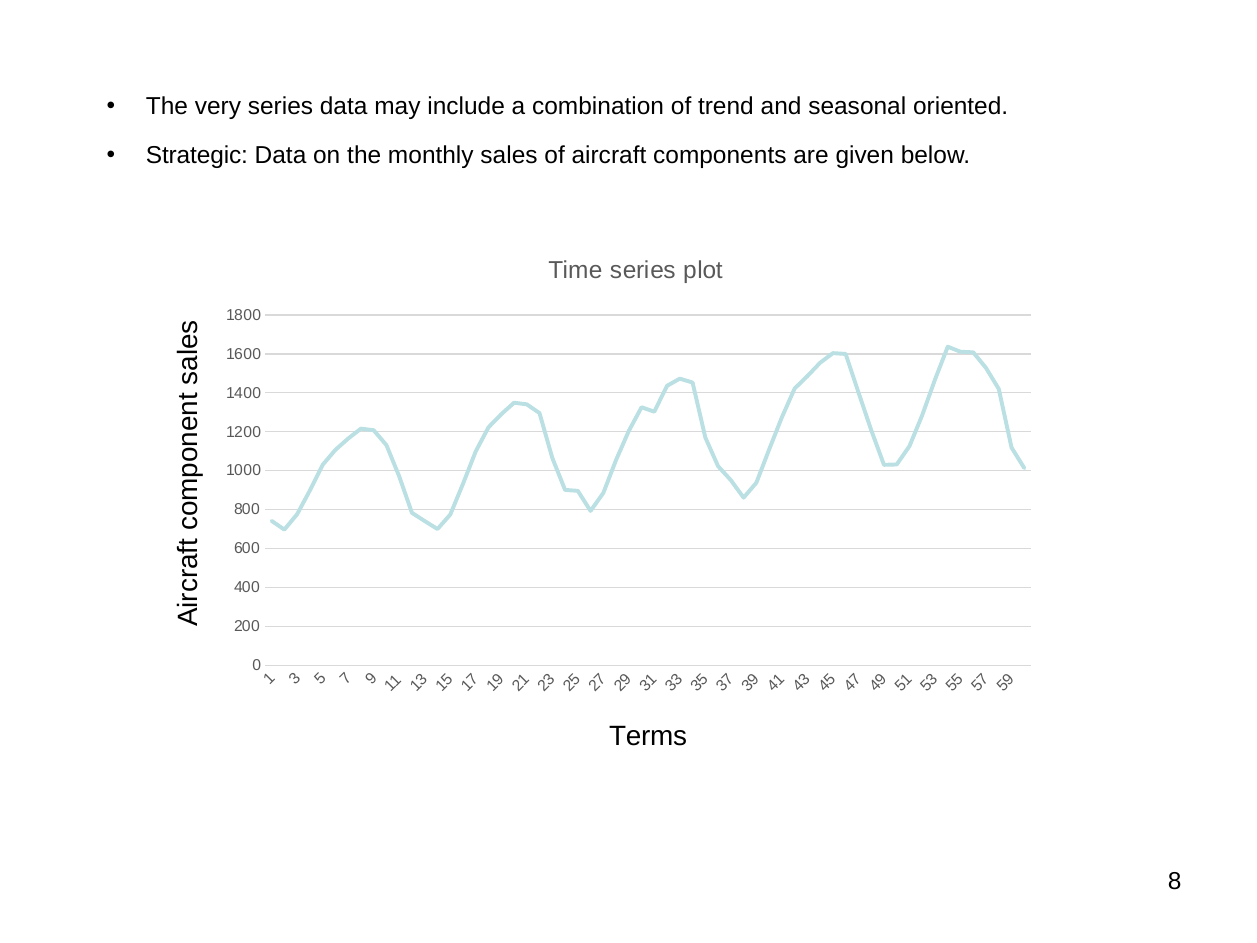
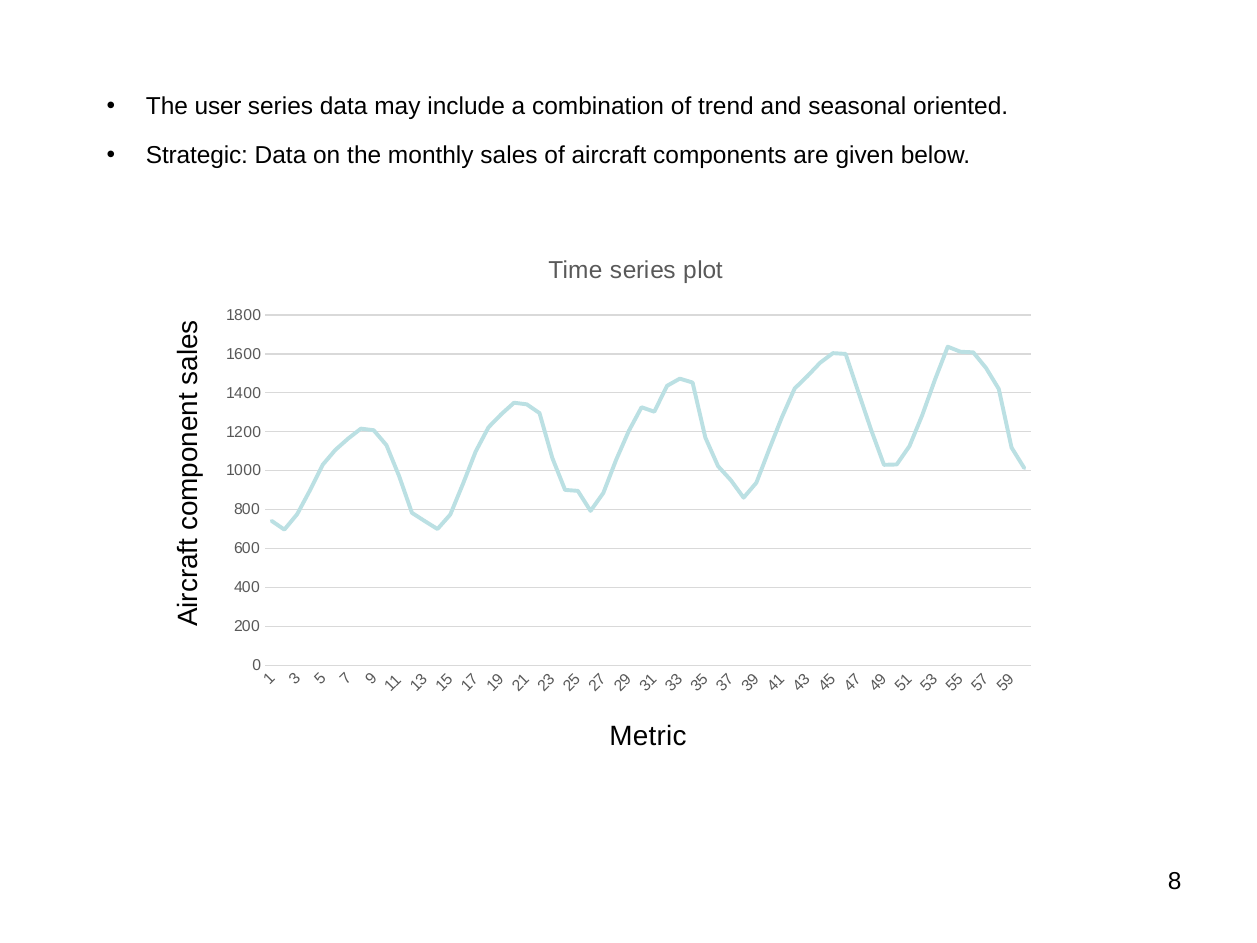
very: very -> user (218, 106)
Terms: Terms -> Metric (648, 737)
